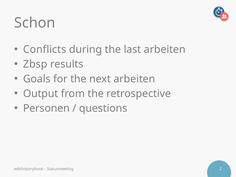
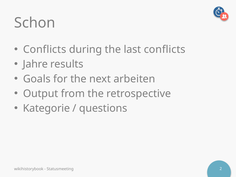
last arbeiten: arbeiten -> conflicts (165, 50)
Zbsp: Zbsp -> Jahre (35, 64)
Personen: Personen -> Kategorie (46, 108)
